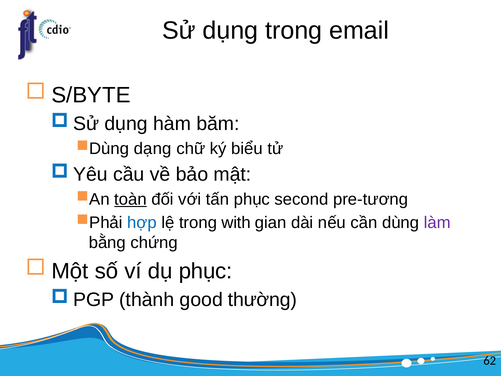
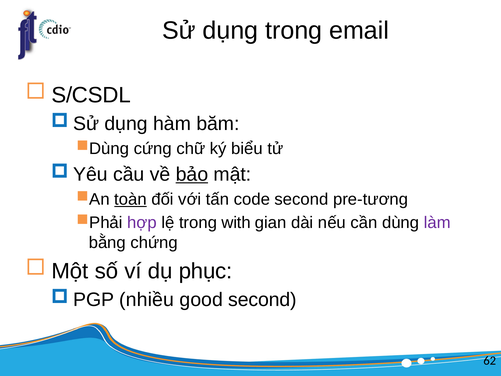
S/BYTE: S/BYTE -> S/CSDL (91, 95)
dạng: dạng -> cứng (153, 149)
bảo underline: none -> present (192, 174)
tấn phục: phục -> code (252, 199)
hợp colour: blue -> purple (142, 223)
thành: thành -> nhiều (147, 300)
good thường: thường -> second (262, 300)
